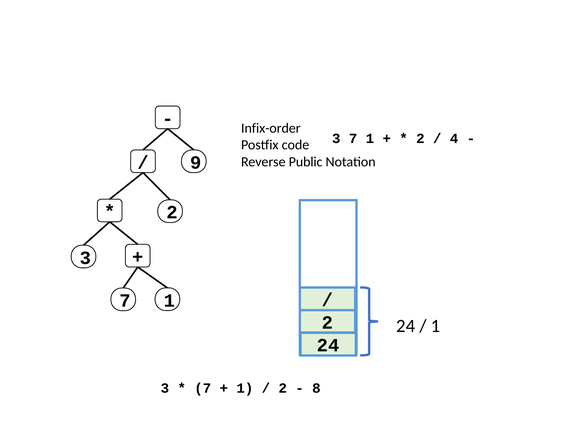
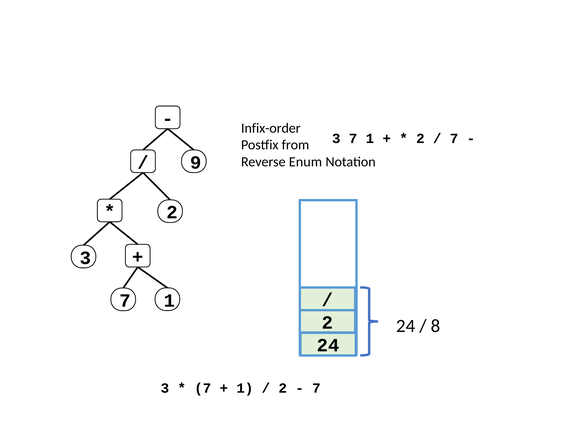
4: 4 -> 7 (454, 138)
code: code -> from (295, 145)
Public: Public -> Enum (305, 162)
1: 1 -> 8 (436, 326)
8: 8 -> 7 (316, 388)
